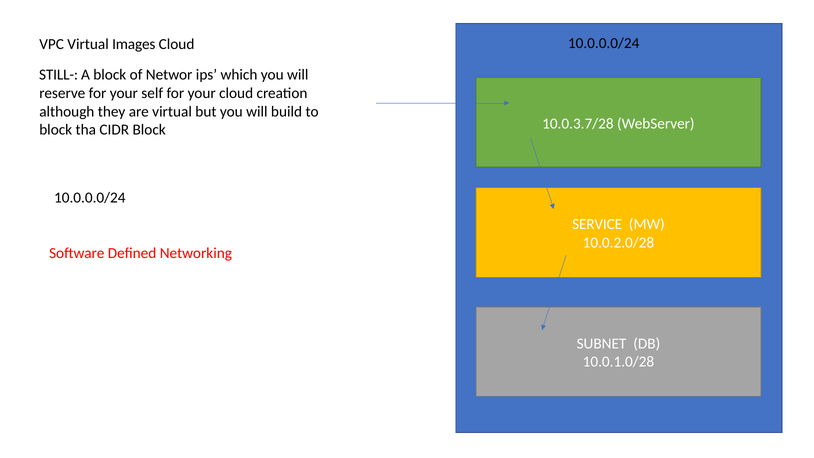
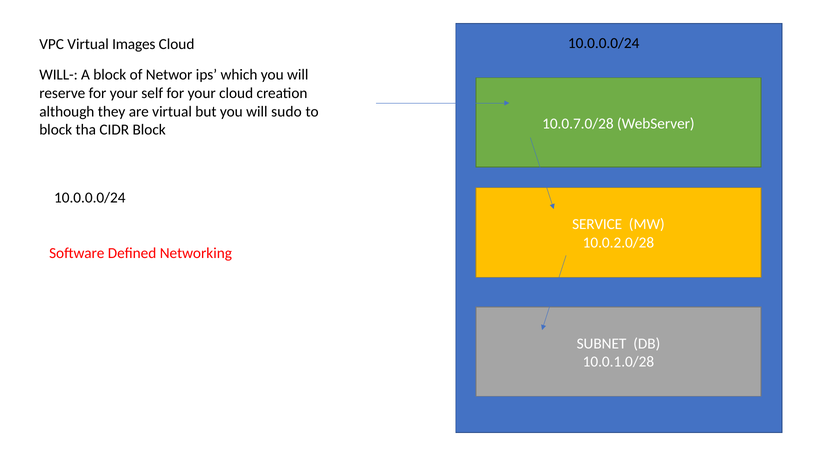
STILL-: STILL- -> WILL- (59, 75)
build: build -> sudo (286, 112)
10.0.3.7/28: 10.0.3.7/28 -> 10.0.7.0/28 (578, 123)
